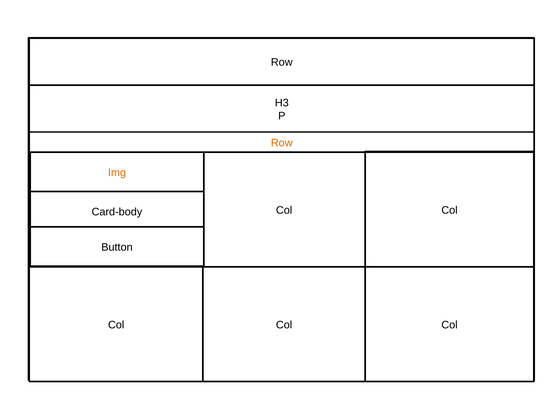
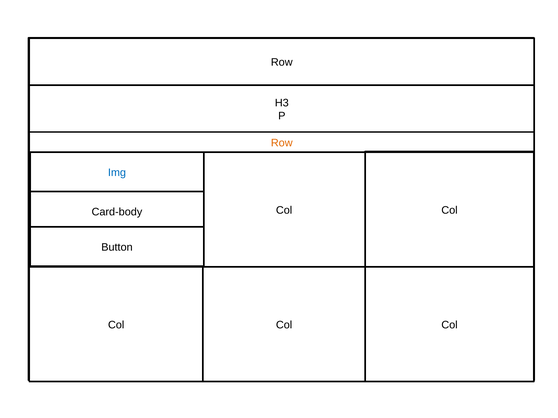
Img colour: orange -> blue (117, 173)
